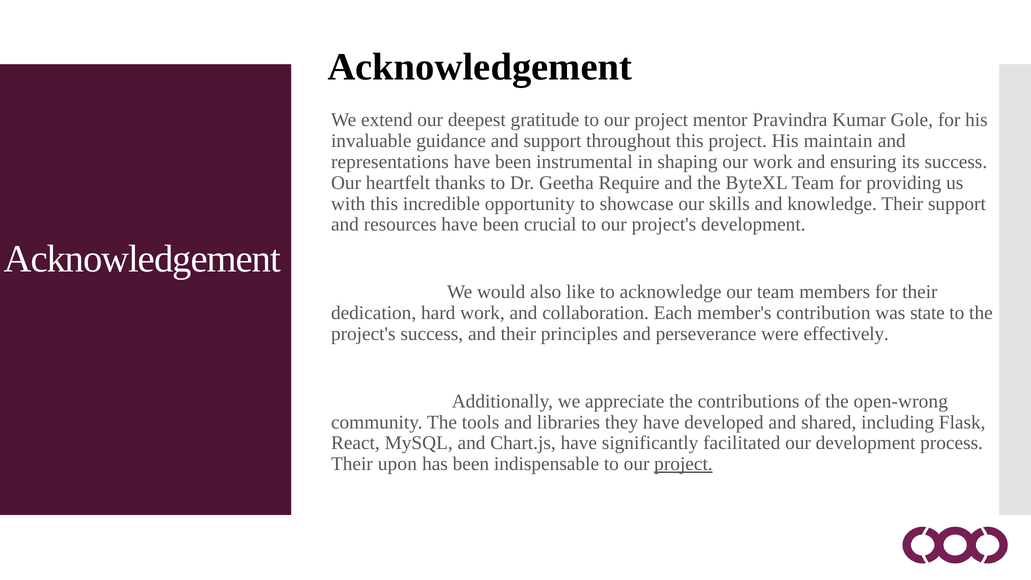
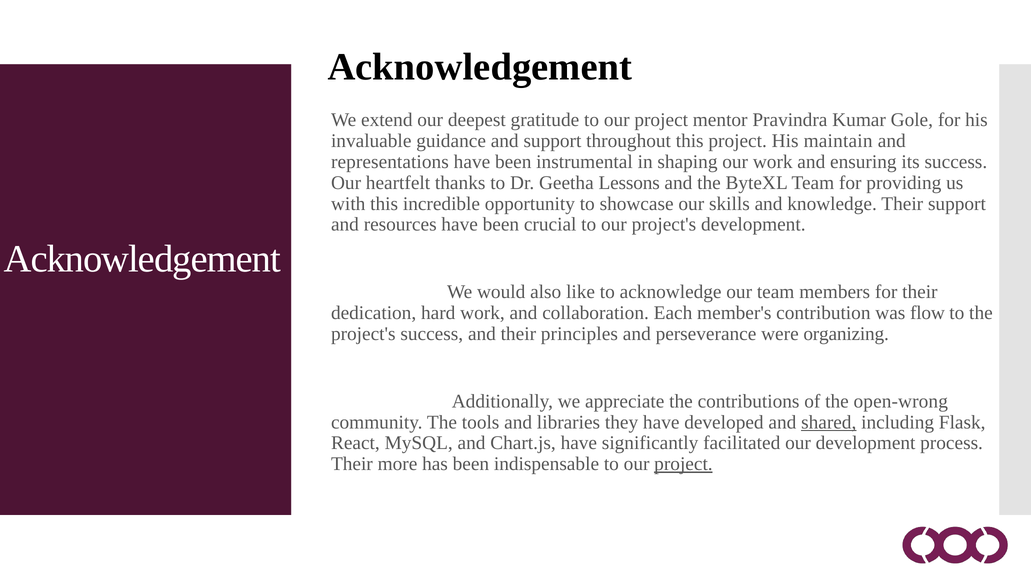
Require: Require -> Lessons (629, 183)
state: state -> flow (927, 313)
effectively: effectively -> organizing (846, 334)
shared underline: none -> present (829, 422)
upon: upon -> more (397, 464)
